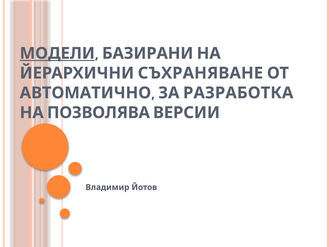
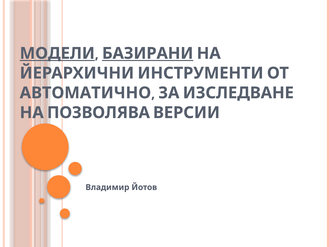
БАЗИРАНИ underline: none -> present (148, 53)
СЪХРАНЯВАНЕ: СЪХРАНЯВАНЕ -> ИНСТРУМЕНТИ (201, 73)
РАЗРАБОТКА: РАЗРАБОТКА -> ИЗСЛЕДВАНЕ (238, 93)
